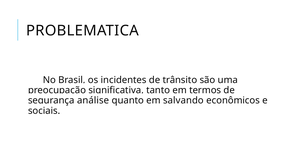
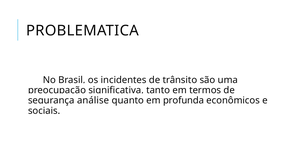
salvando: salvando -> profunda (184, 101)
